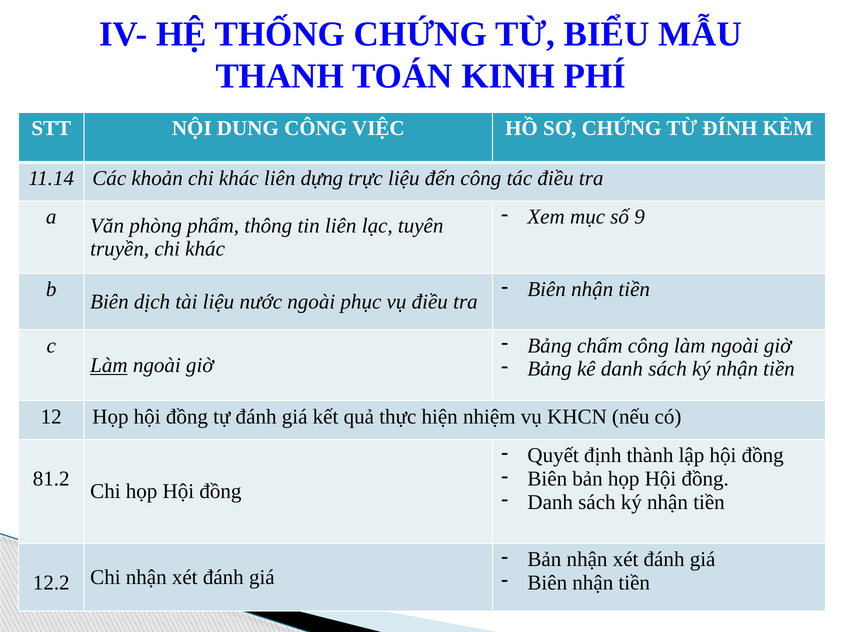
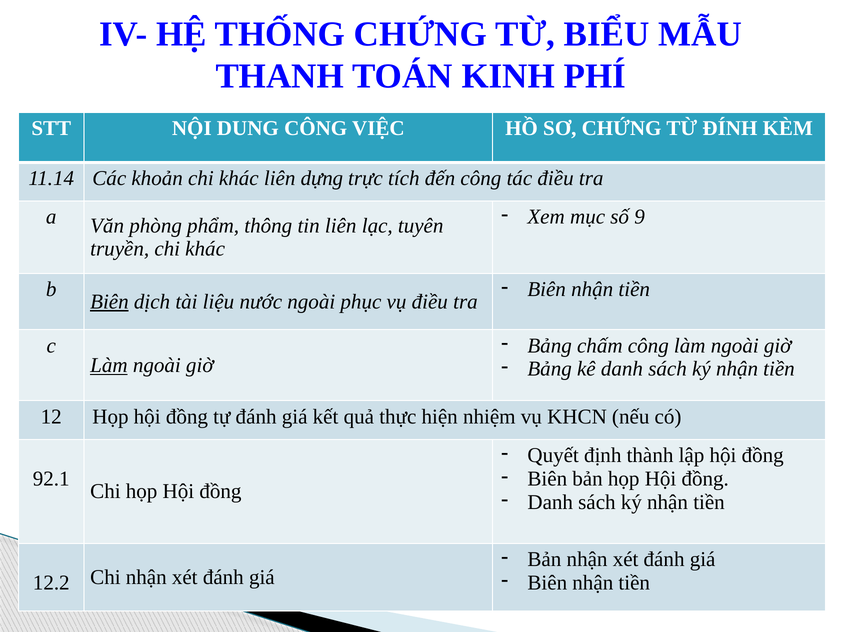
trực liệu: liệu -> tích (404, 178)
Biên underline: none -> present (109, 301)
81.2: 81.2 -> 92.1 (51, 478)
